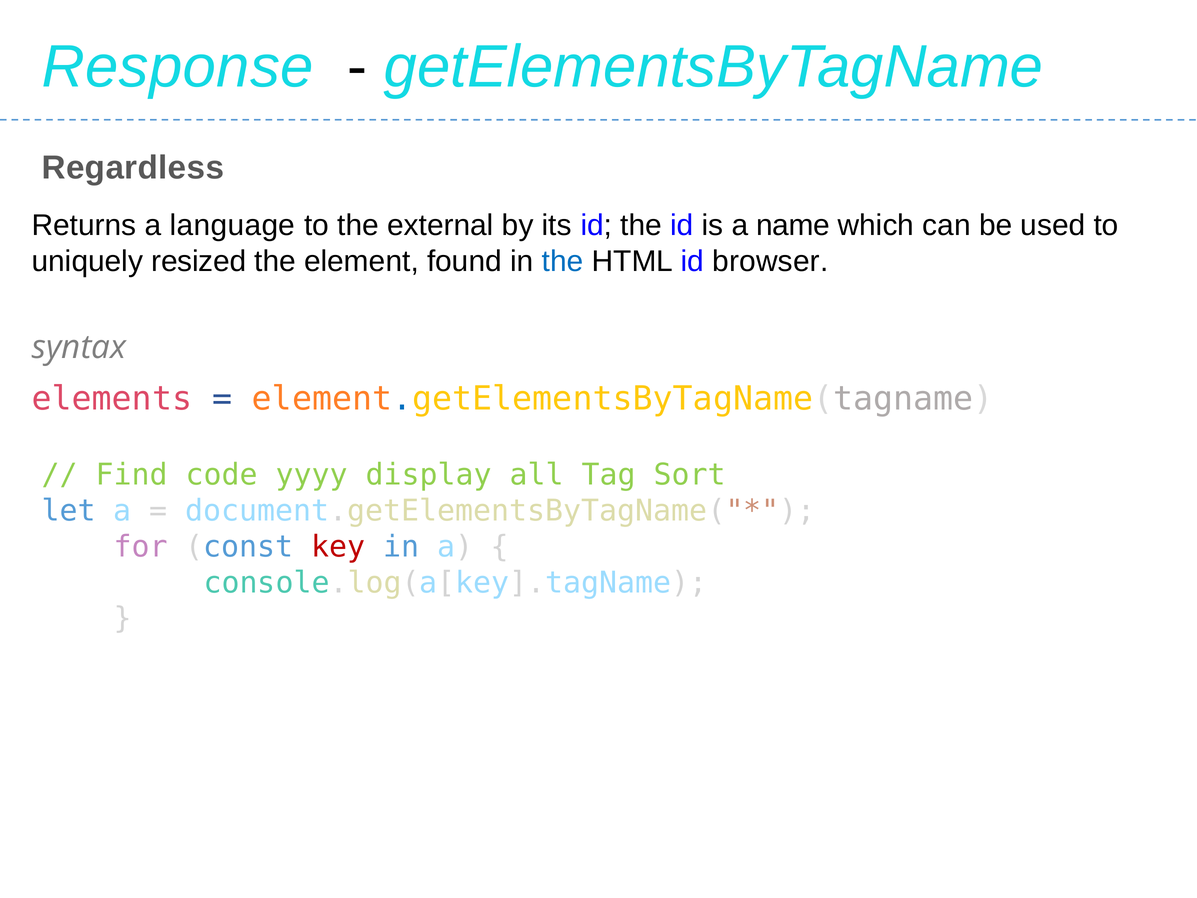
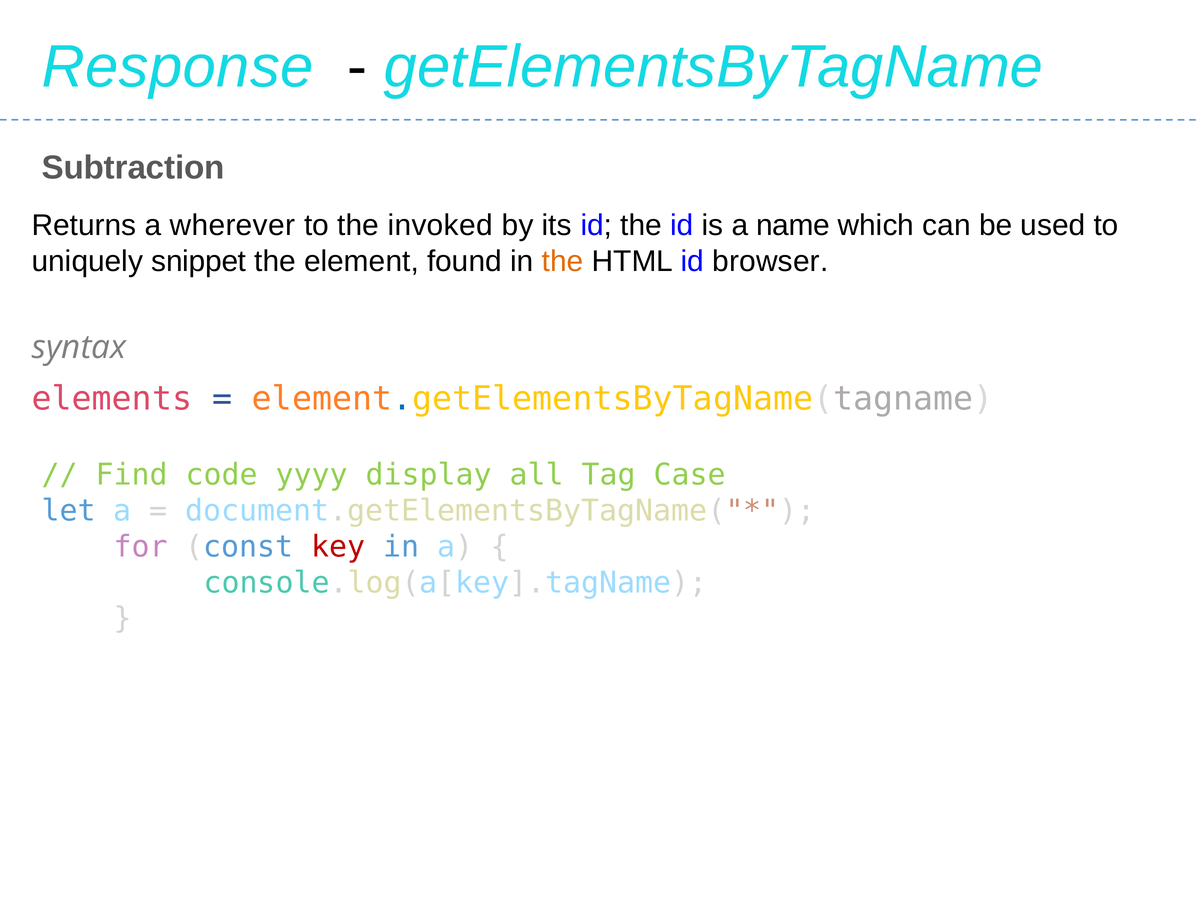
Regardless: Regardless -> Subtraction (133, 168)
language: language -> wherever (232, 225)
external: external -> invoked (440, 225)
resized: resized -> snippet (199, 261)
the colour: blue -> orange (563, 261)
Sort: Sort -> Case (690, 475)
